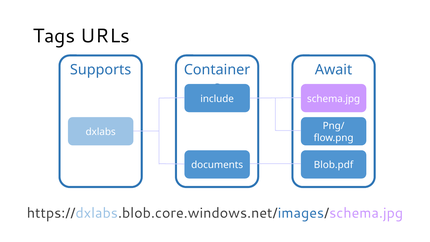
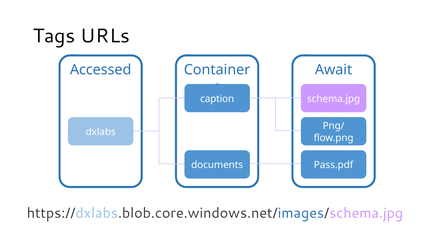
Supports: Supports -> Accessed (101, 70)
include: include -> caption (217, 99)
Blob.pdf: Blob.pdf -> Pass.pdf (334, 165)
